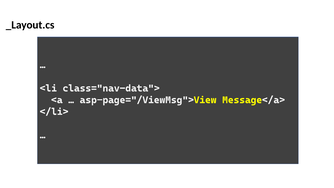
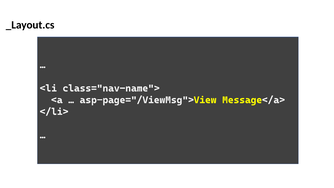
class="nav-data">: class="nav-data"> -> class="nav-name"> (111, 88)
